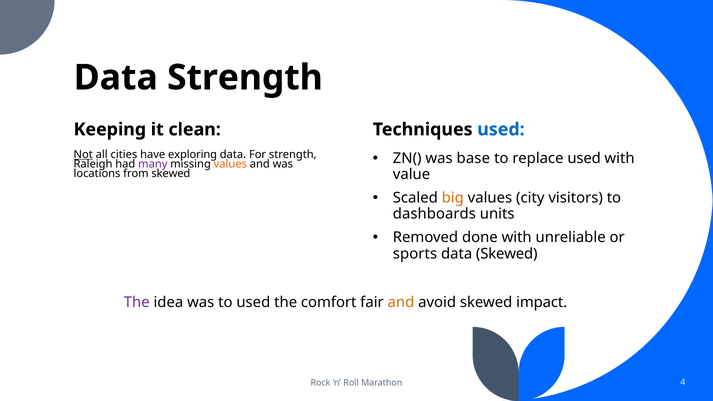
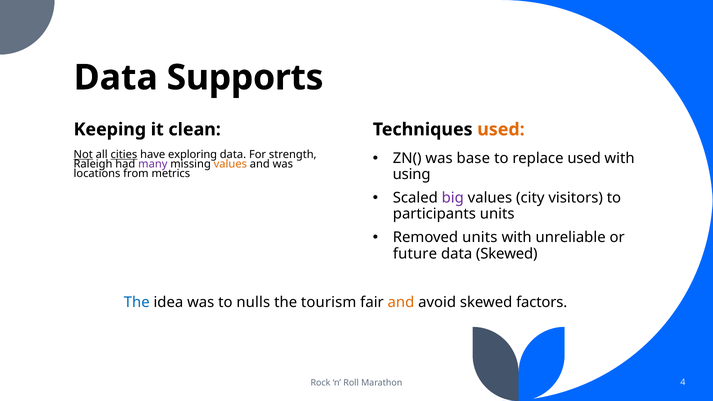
Data Strength: Strength -> Supports (245, 78)
used colour: blue -> orange (501, 129)
cities underline: none -> present (124, 155)
value: value -> using (412, 175)
from skewed: skewed -> metrics (171, 174)
big colour: orange -> purple (453, 198)
dashboards: dashboards -> participants (434, 214)
Removed done: done -> units (480, 238)
sports: sports -> future (415, 254)
The colour: purple -> blue (137, 302)
to used: used -> nulls (253, 302)
comfort: comfort -> tourism (329, 302)
impact: impact -> factors (542, 302)
